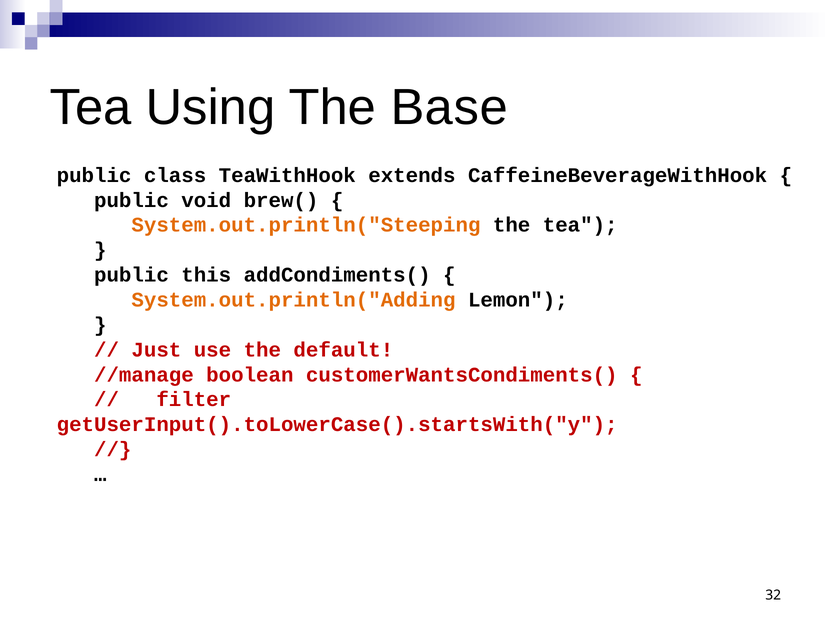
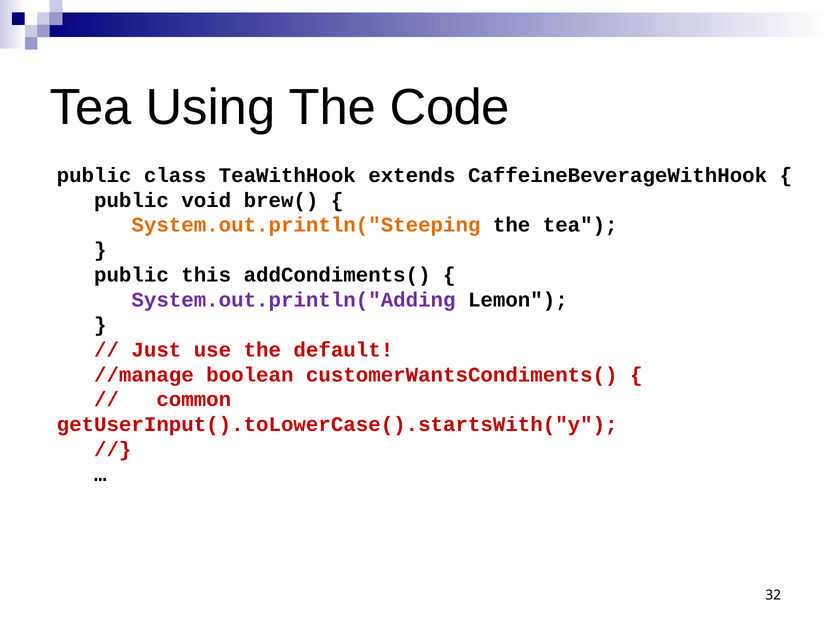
Base: Base -> Code (450, 107)
System.out.println("Adding colour: orange -> purple (293, 300)
filter: filter -> common (194, 400)
